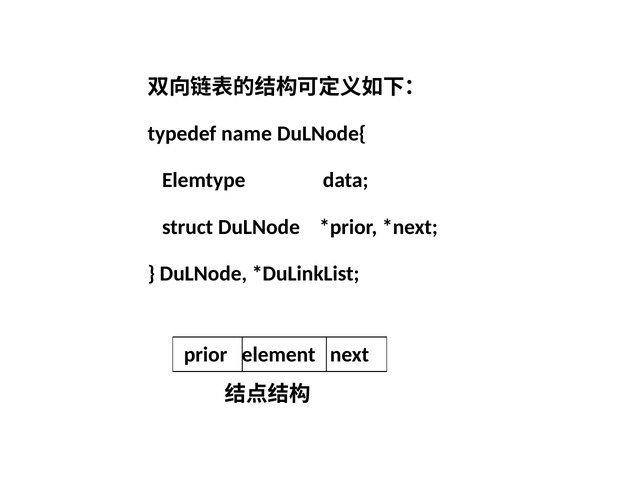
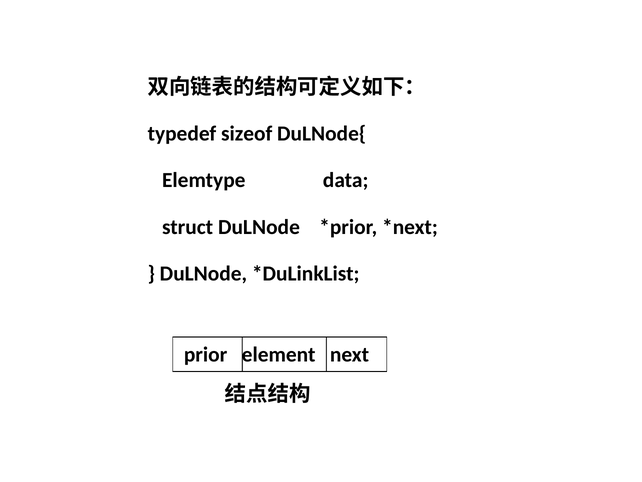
name: name -> sizeof (247, 134)
